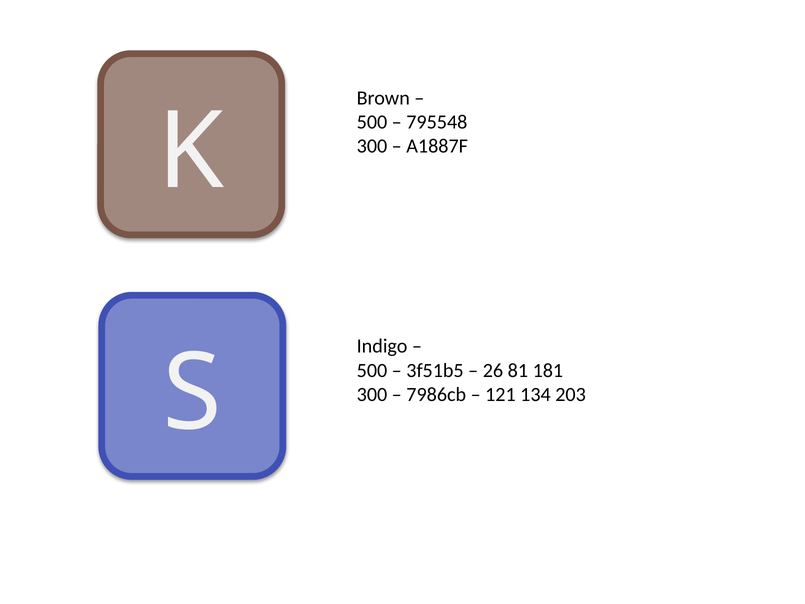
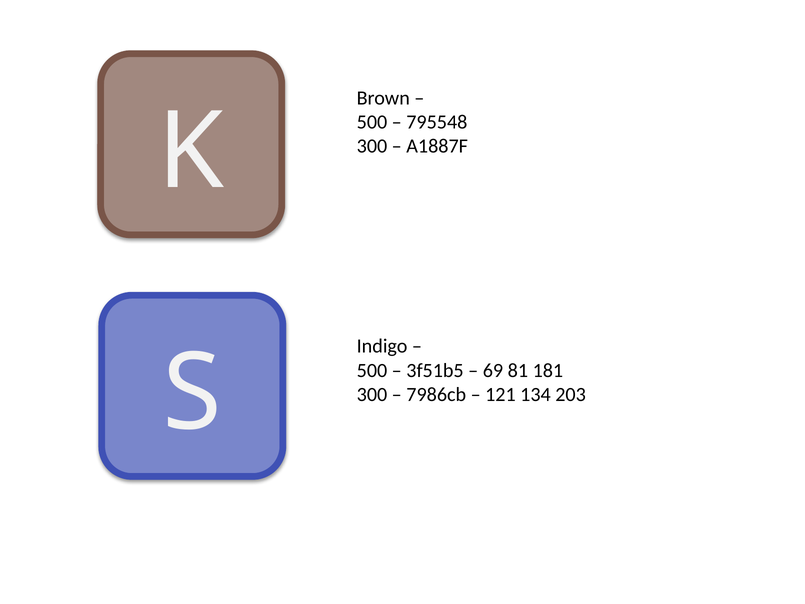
26: 26 -> 69 (493, 370)
